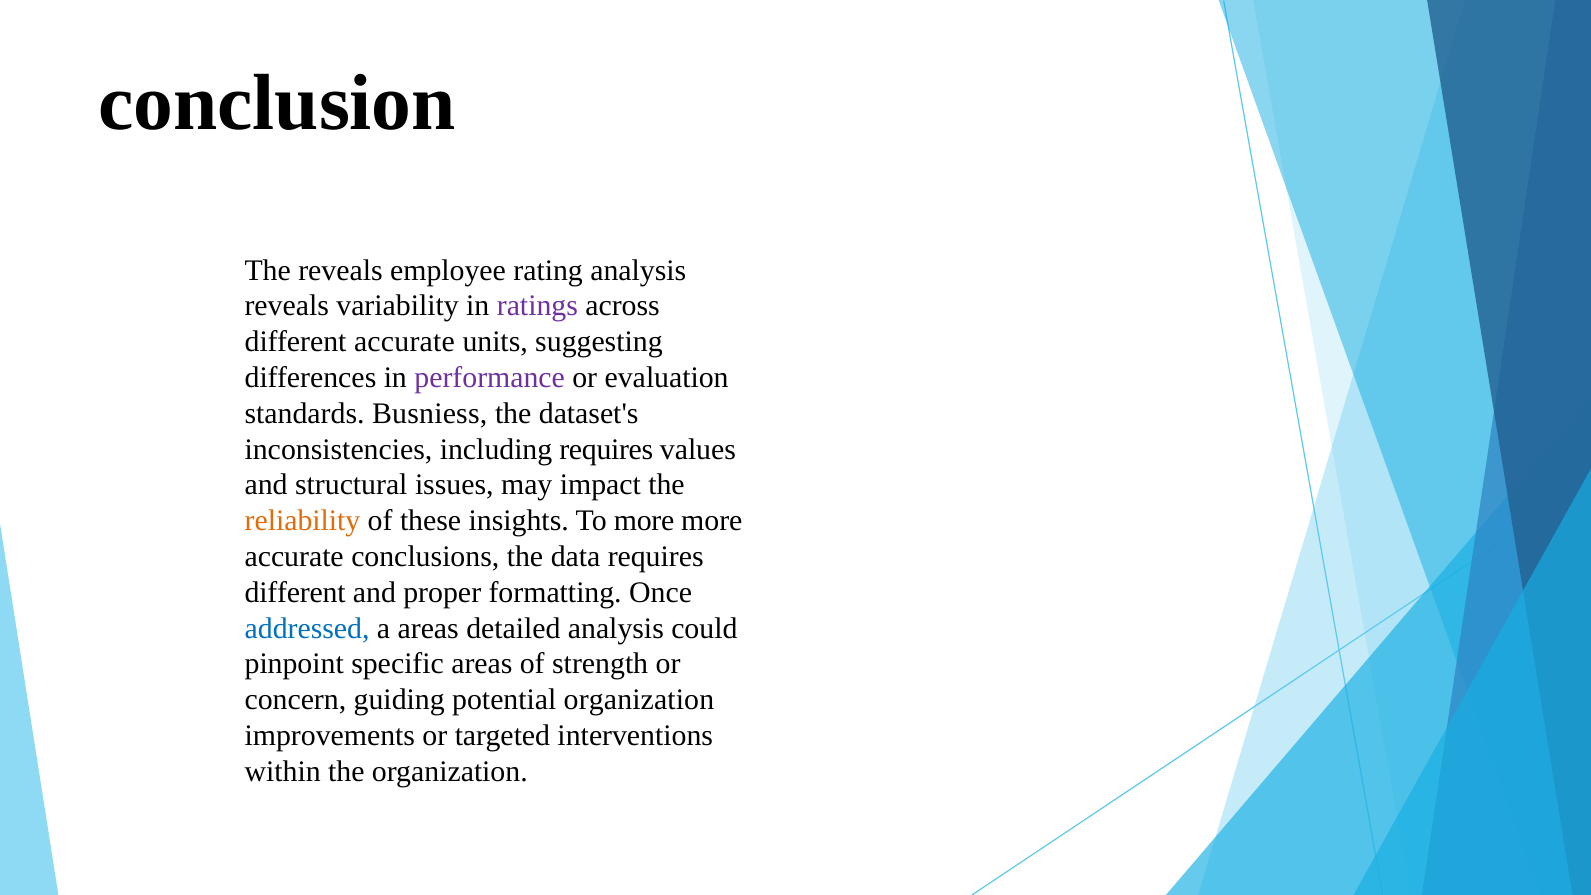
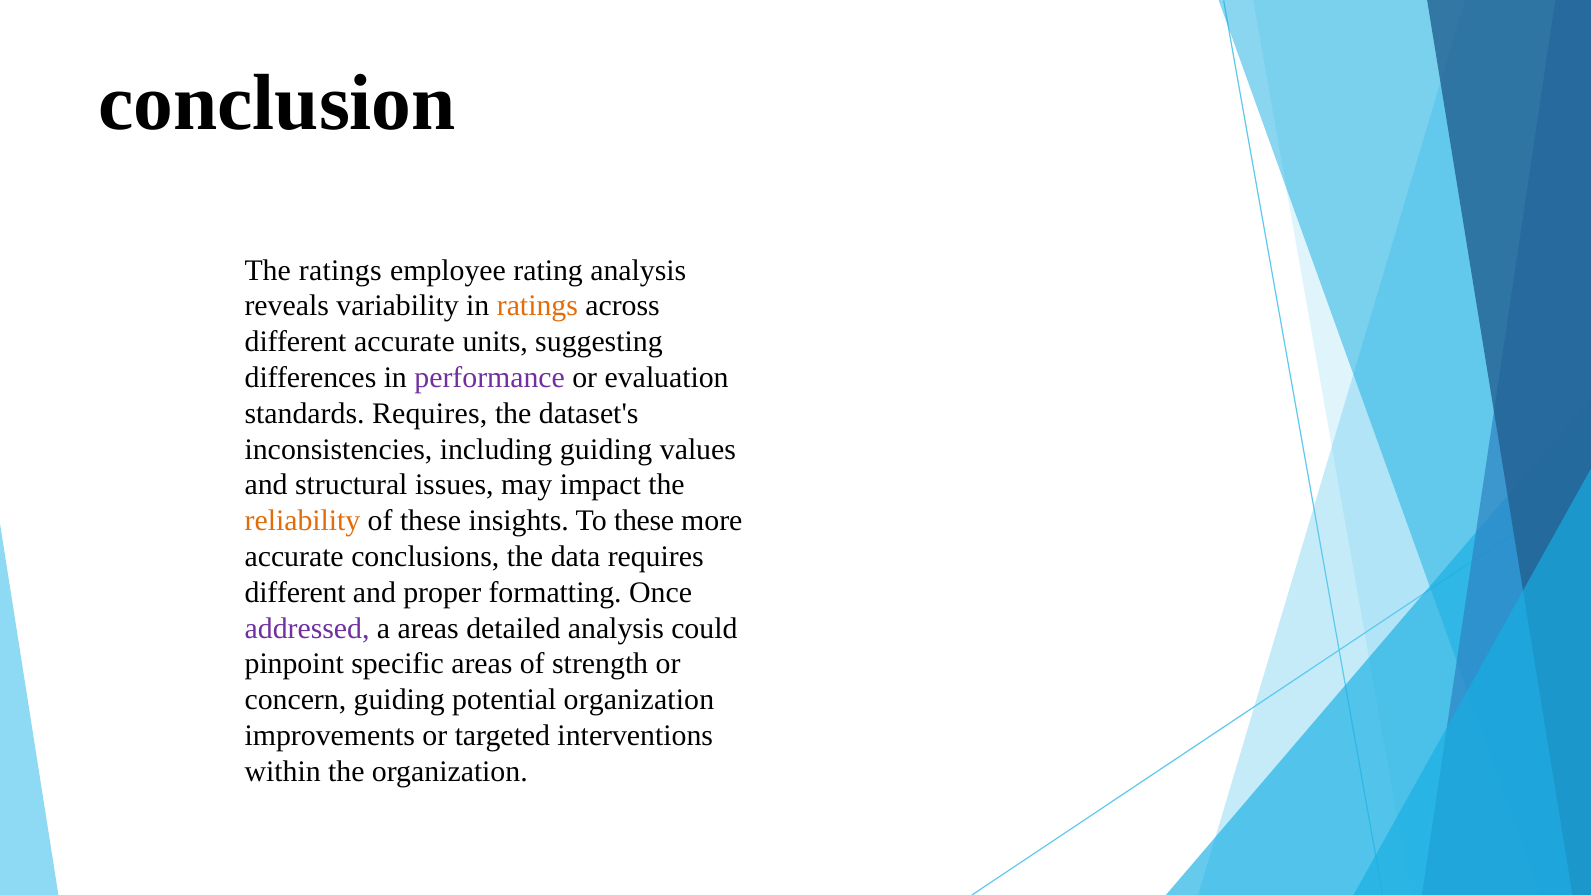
The reveals: reveals -> ratings (340, 270)
ratings colour: purple -> orange (537, 306)
standards Busniess: Busniess -> Requires (430, 413)
including requires: requires -> guiding (606, 449)
To more: more -> these (644, 521)
addressed colour: blue -> purple (307, 628)
